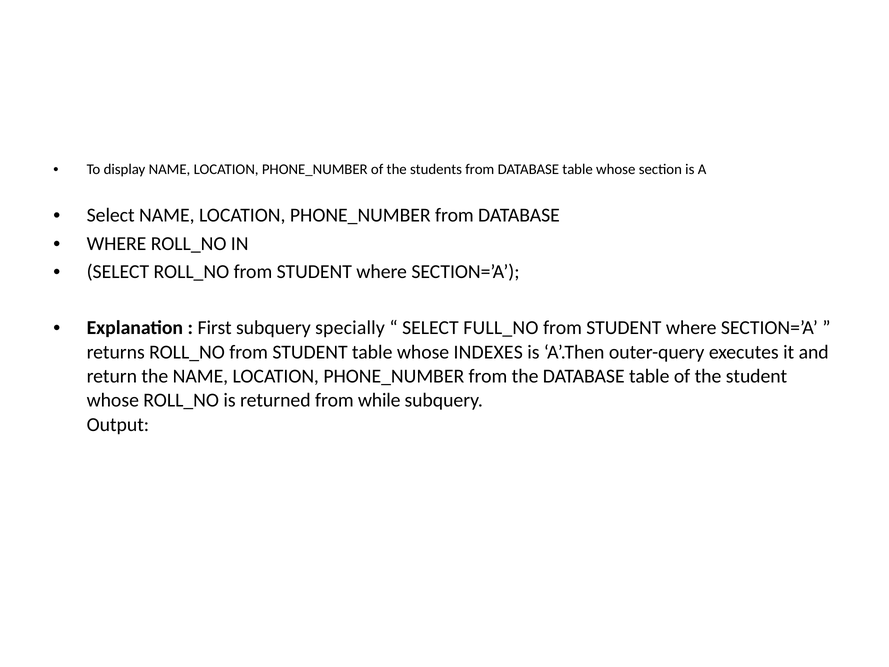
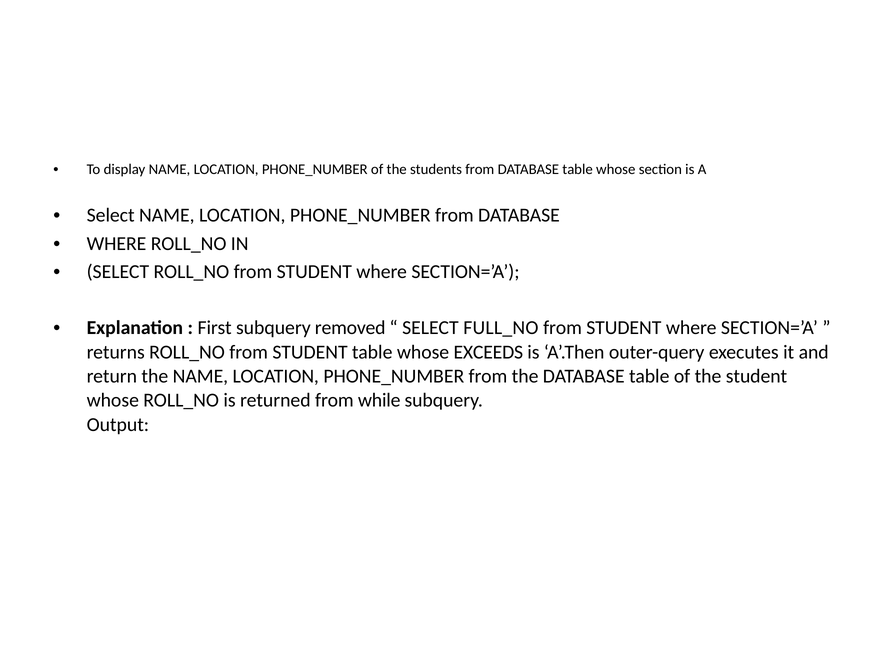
specially: specially -> removed (350, 328)
INDEXES: INDEXES -> EXCEEDS (488, 352)
